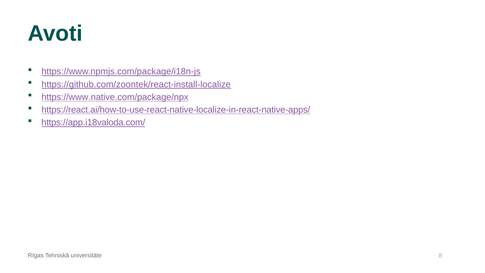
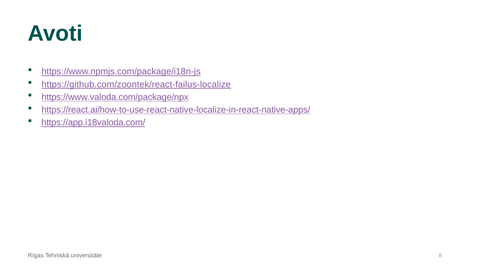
https://github.com/zoontek/react-install-localize: https://github.com/zoontek/react-install-localize -> https://github.com/zoontek/react-failus-localize (136, 84)
https://www.native.com/package/npx: https://www.native.com/package/npx -> https://www.valoda.com/package/npx (115, 97)
